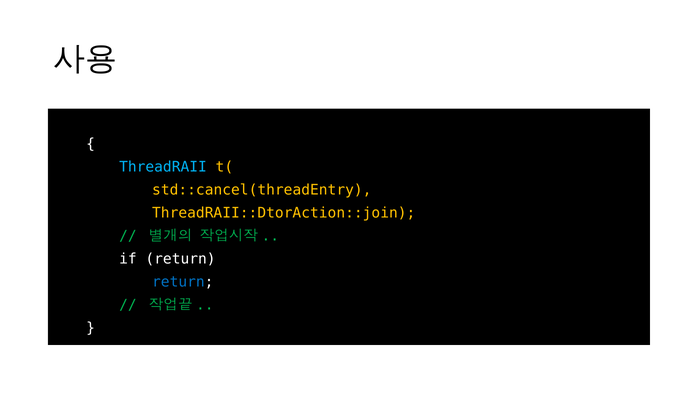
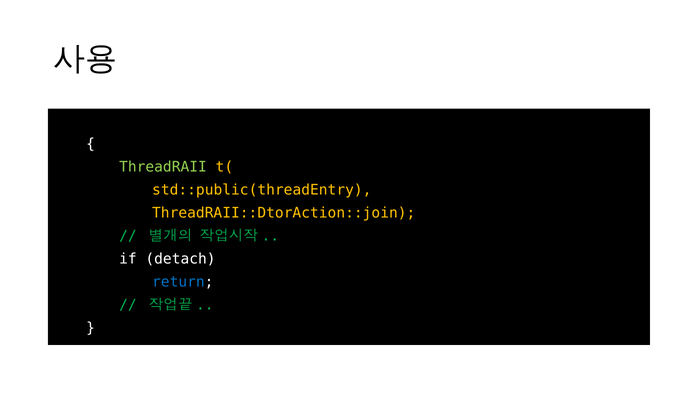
ThreadRAII colour: light blue -> light green (163, 167)
std::cancel(threadEntry: std::cancel(threadEntry -> std::public(threadEntry (262, 190)
if return: return -> detach (181, 259)
